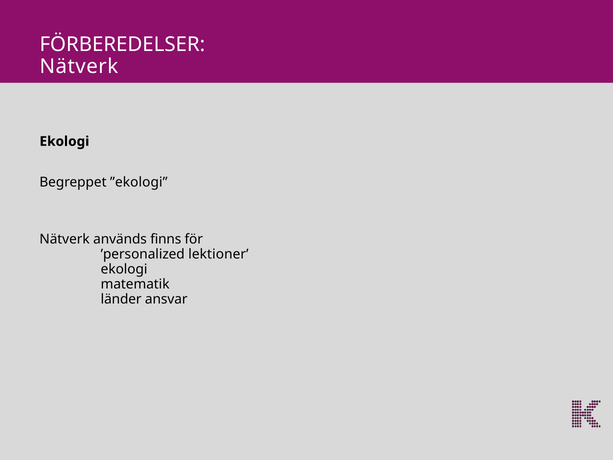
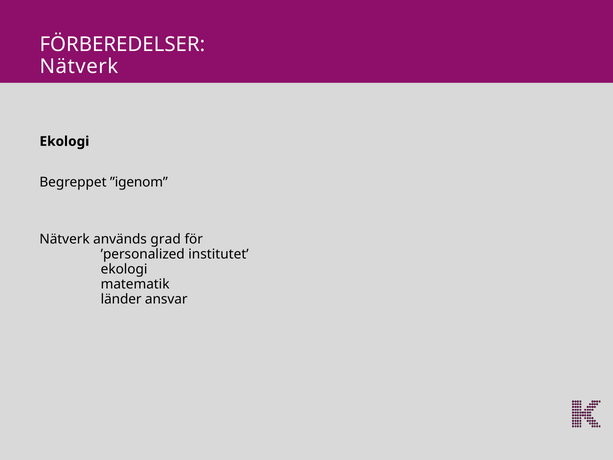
”ekologi: ”ekologi -> ”igenom (139, 182)
finns: finns -> grad (166, 239)
lektioner: lektioner -> institutet (218, 254)
